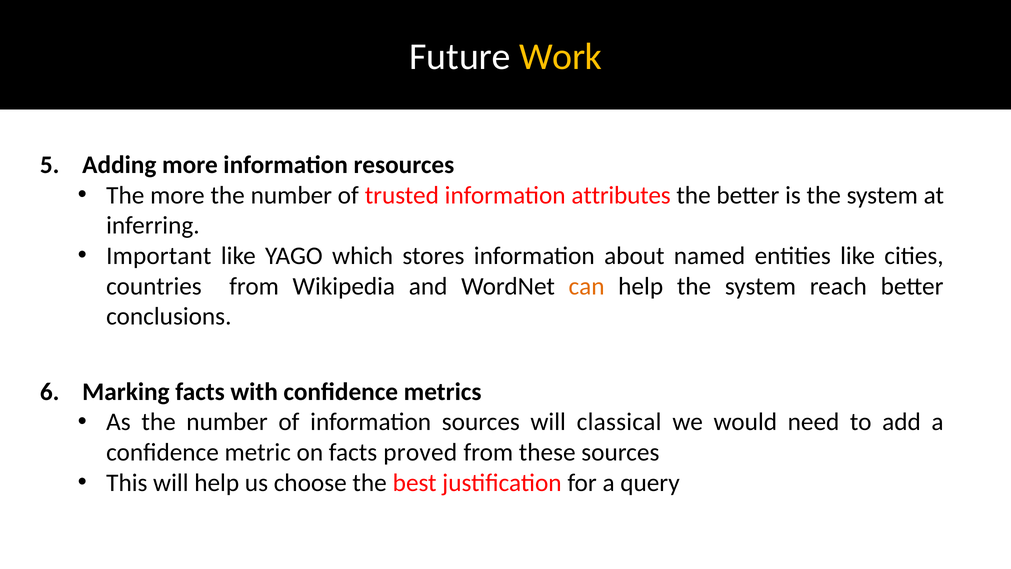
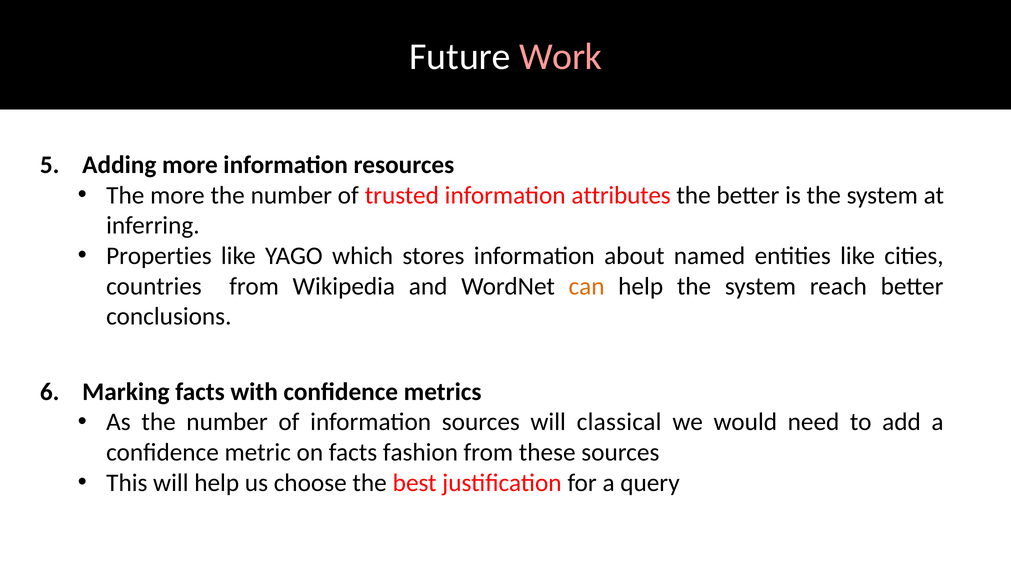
Work colour: yellow -> pink (561, 57)
Important: Important -> Properties (159, 256)
proved: proved -> fashion (420, 452)
